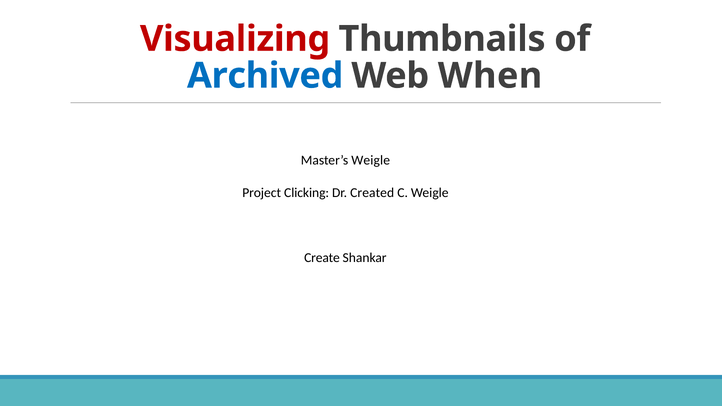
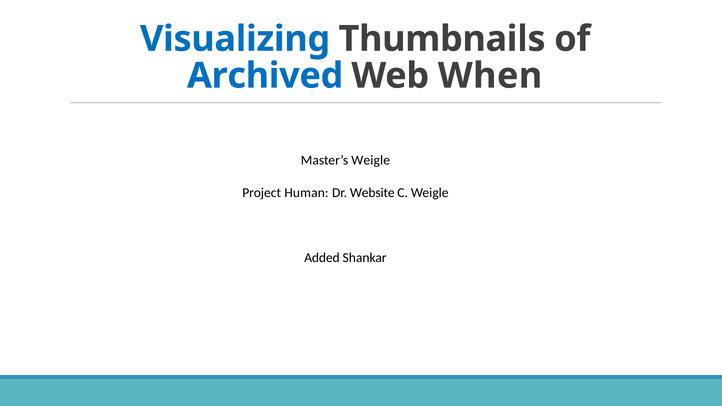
Visualizing colour: red -> blue (235, 39)
Clicking: Clicking -> Human (306, 193)
Created: Created -> Website (372, 193)
Create: Create -> Added (322, 258)
